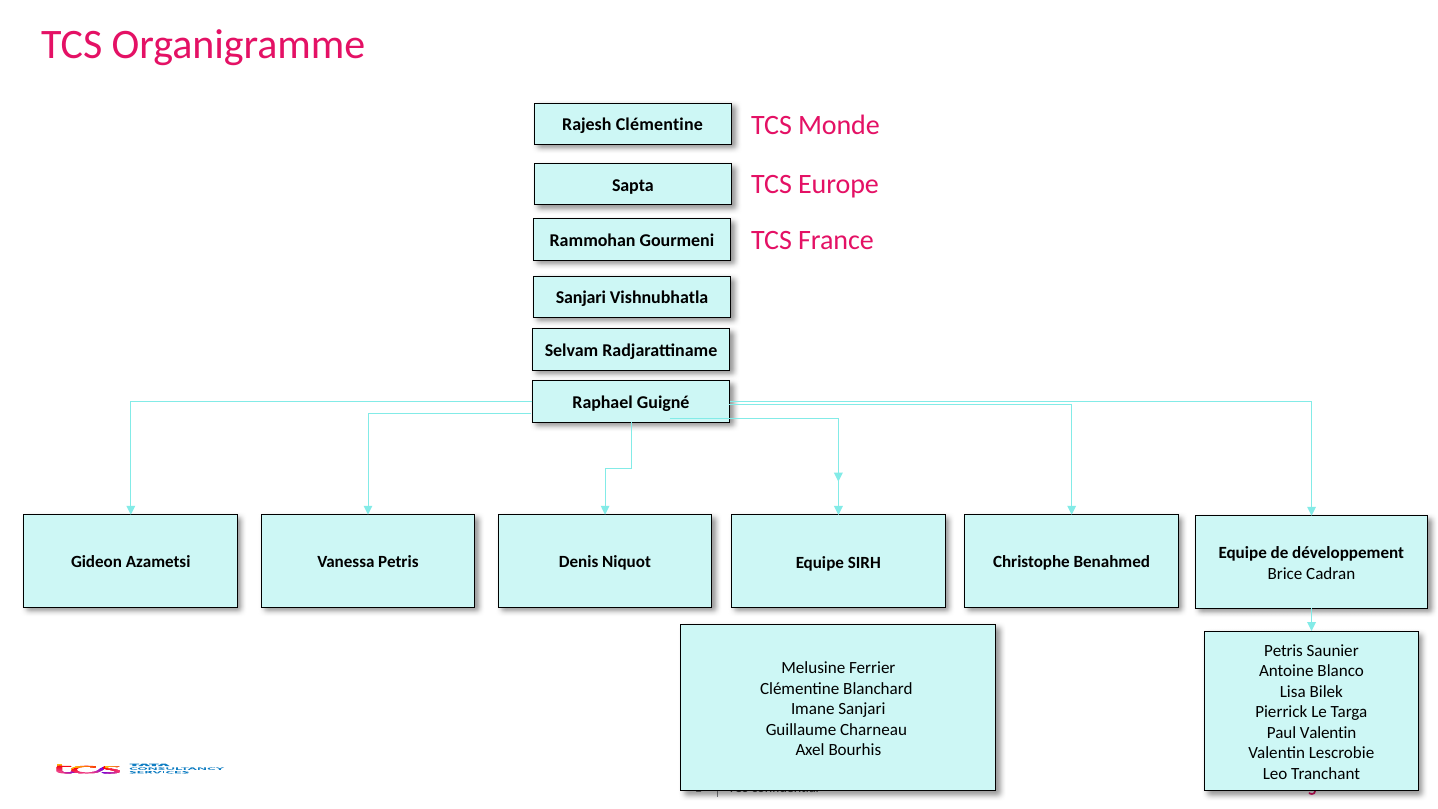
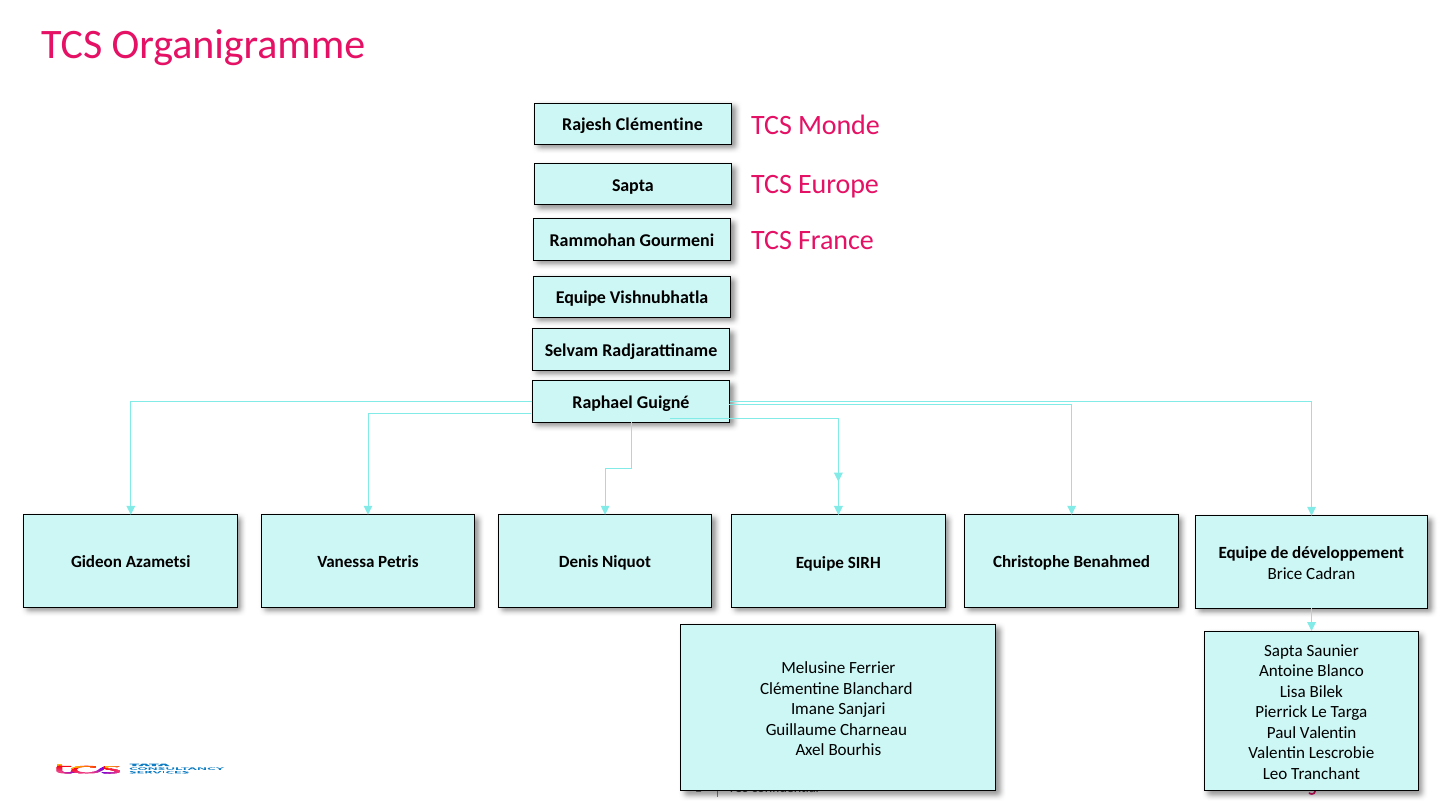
Sanjari: Sanjari -> Equipe (581, 298)
Petris: Petris -> Sapta (1283, 651)
